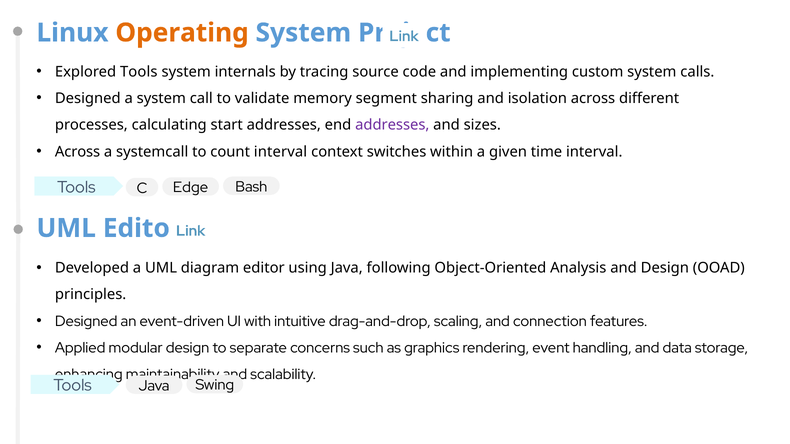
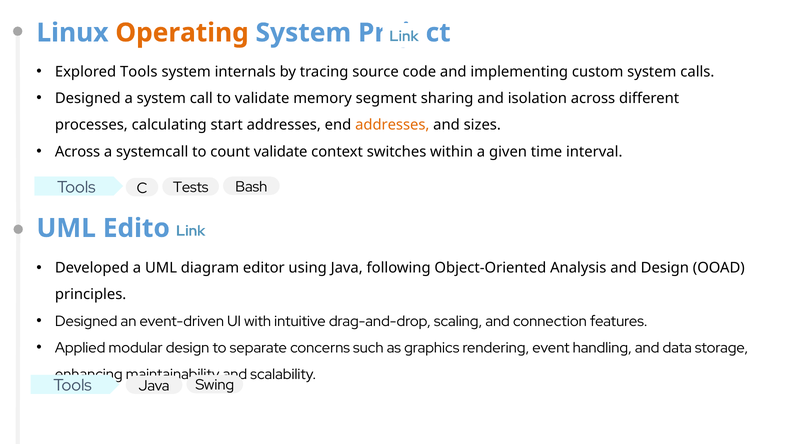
addresses colour: purple -> orange (392, 125)
count interval: interval -> validate (281, 152)
Edge: Edge -> Tests (191, 188)
